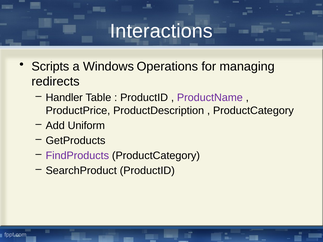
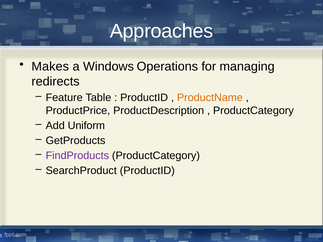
Interactions: Interactions -> Approaches (162, 31)
Scripts: Scripts -> Makes (50, 67)
Handler: Handler -> Feature (64, 98)
ProductName colour: purple -> orange (210, 98)
